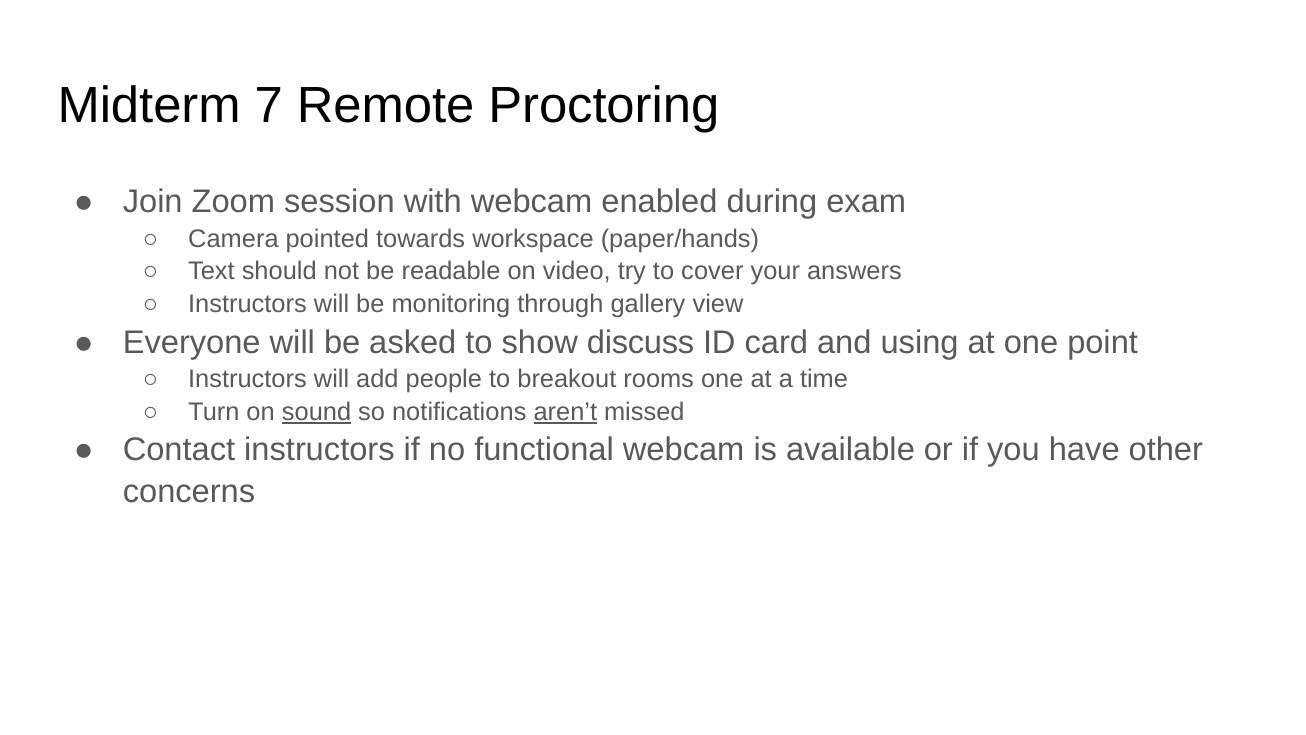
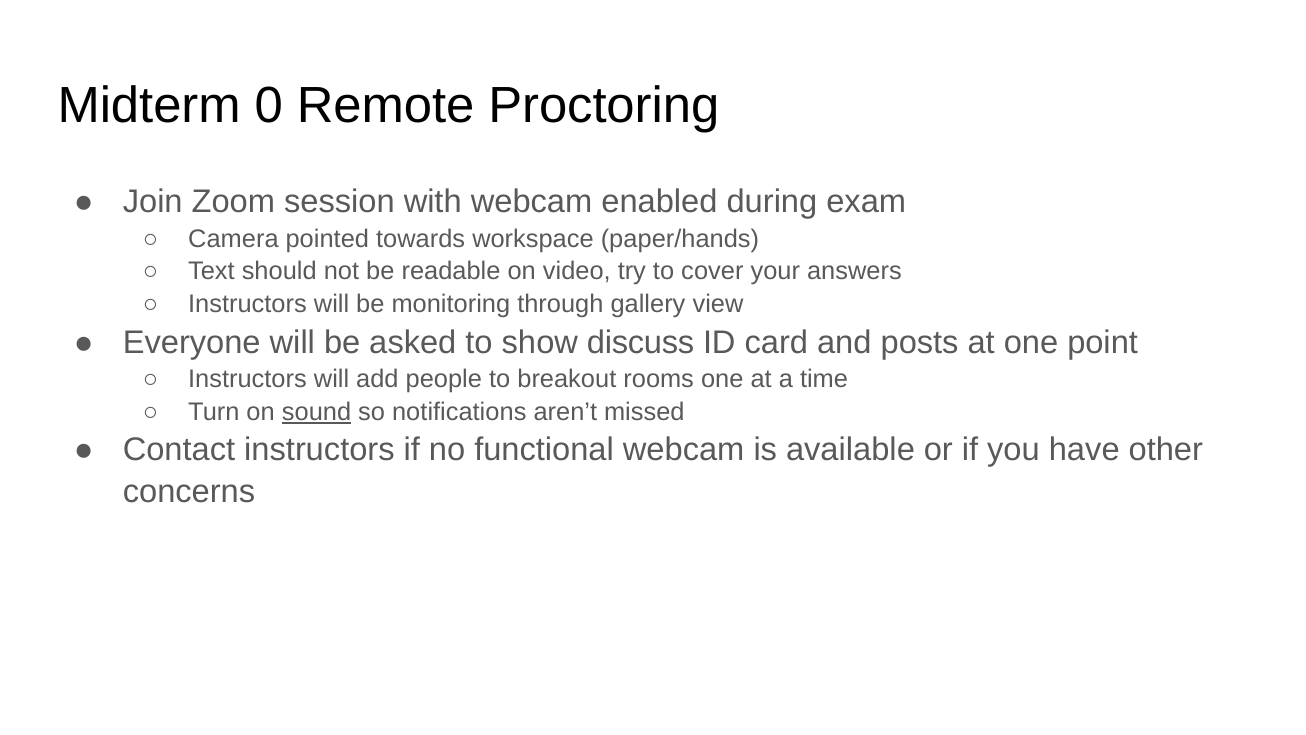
7: 7 -> 0 (269, 106)
using: using -> posts (920, 342)
aren’t underline: present -> none (565, 412)
